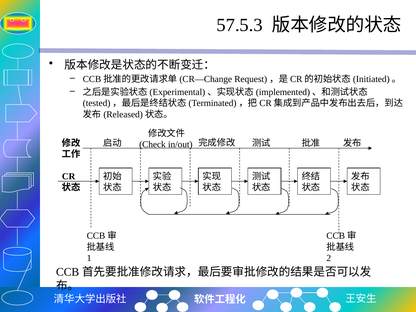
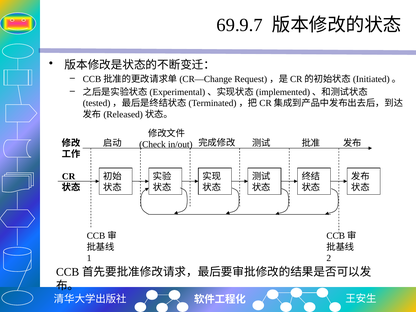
57.5.3: 57.5.3 -> 69.9.7 (240, 25)
